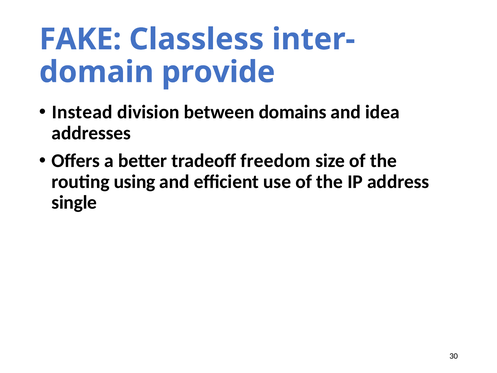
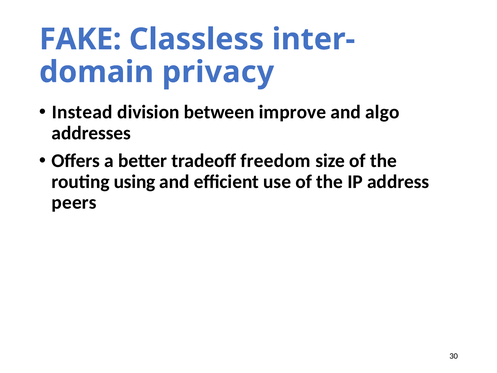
provide: provide -> privacy (218, 72)
domains: domains -> improve (292, 112)
idea: idea -> algo (382, 112)
single: single -> peers (74, 202)
